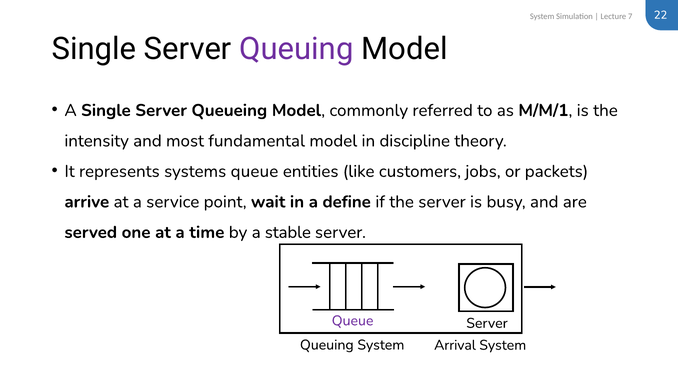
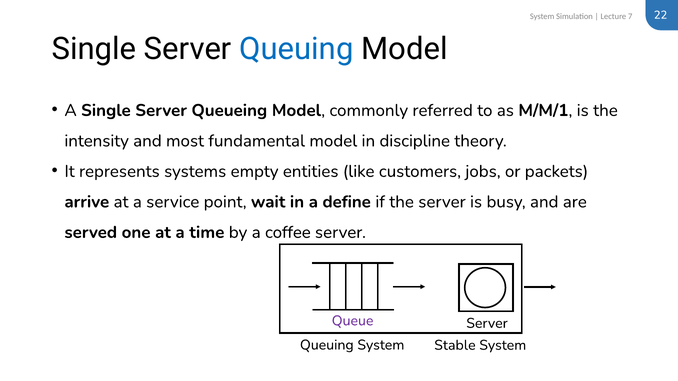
Queuing colour: purple -> blue (296, 49)
systems queue: queue -> empty (255, 171)
stable: stable -> coffee (288, 232)
Arrival: Arrival -> Stable (455, 345)
